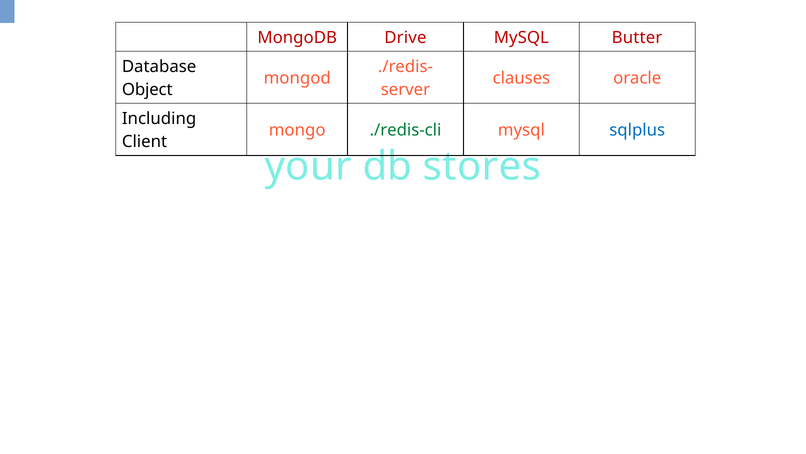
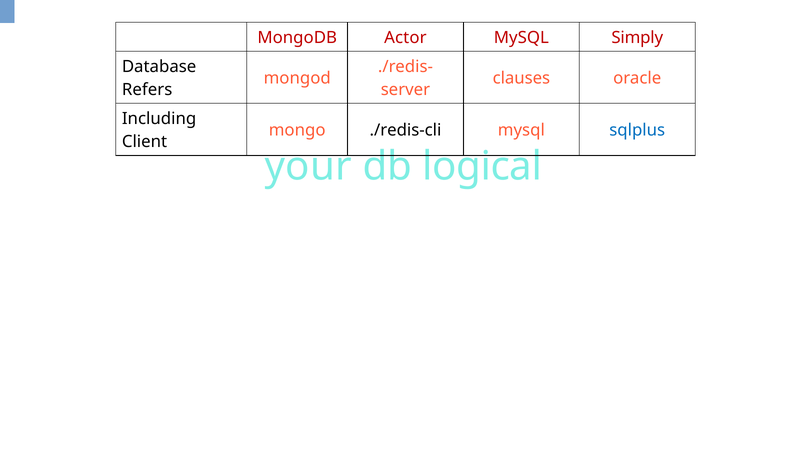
Drive: Drive -> Actor (405, 38)
Butter: Butter -> Simply (637, 38)
Object: Object -> Refers (147, 90)
./redis-cli colour: green -> black (405, 130)
stores: stores -> logical (482, 166)
